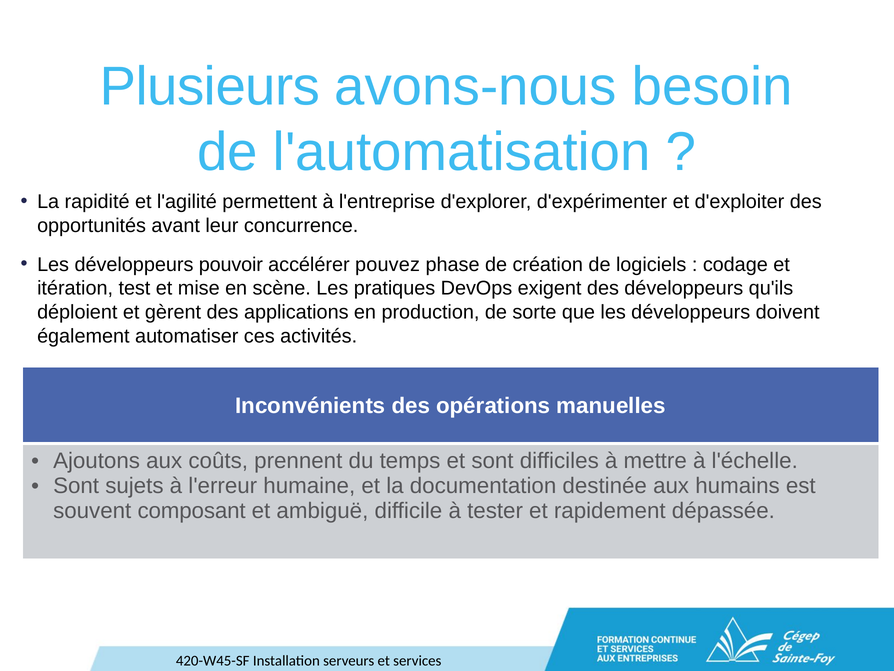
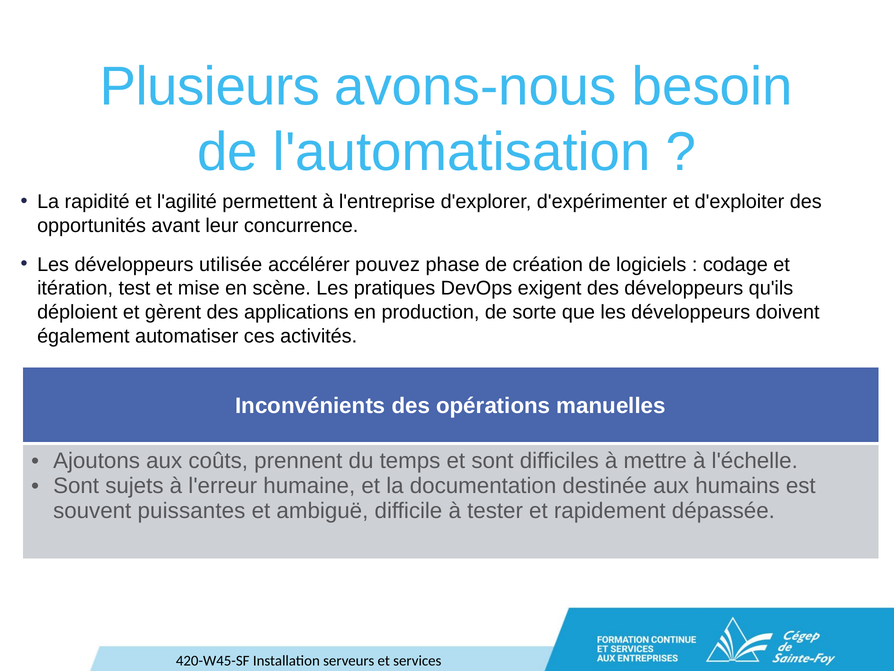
pouvoir: pouvoir -> utilisée (231, 264)
composant: composant -> puissantes (191, 511)
